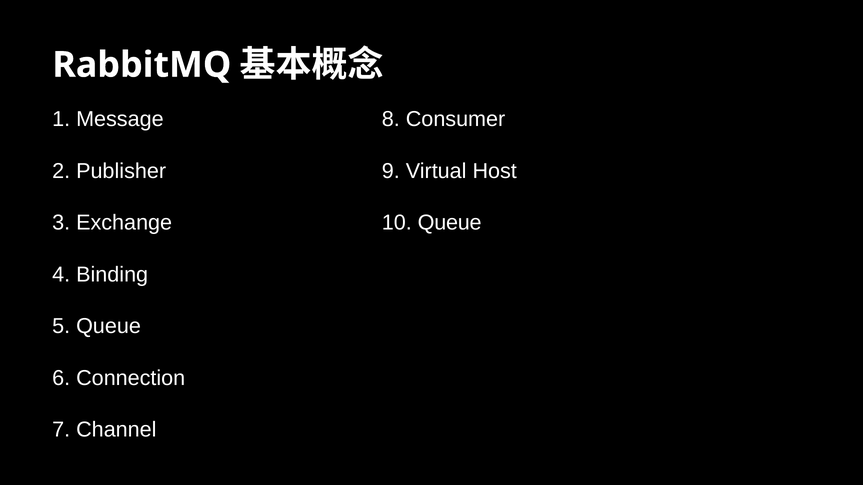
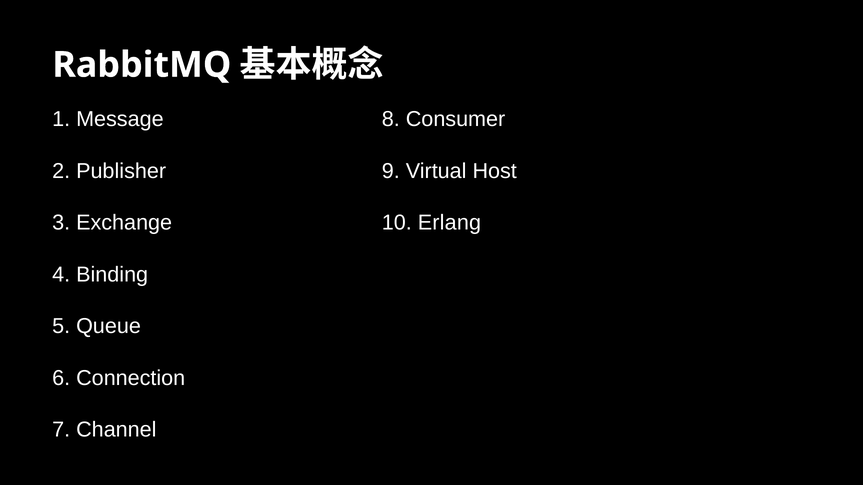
10 Queue: Queue -> Erlang (449, 223)
